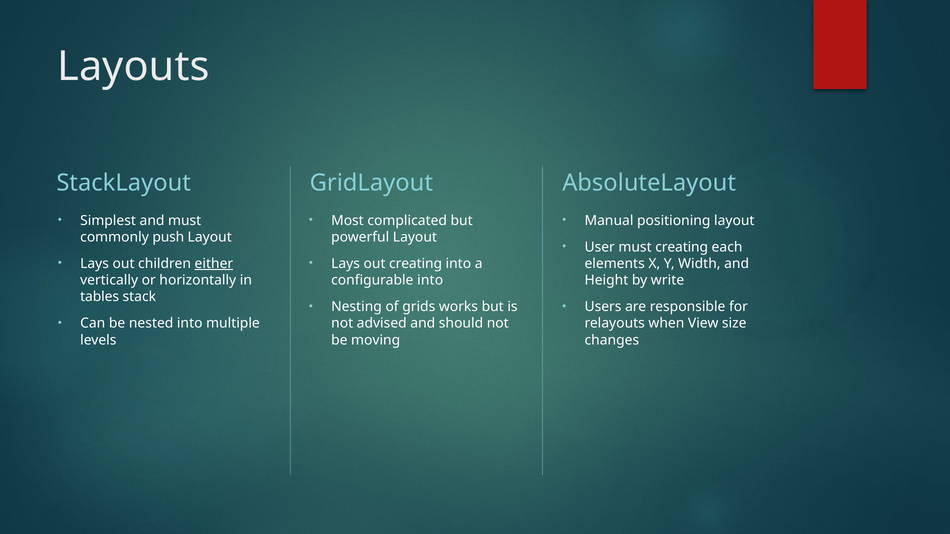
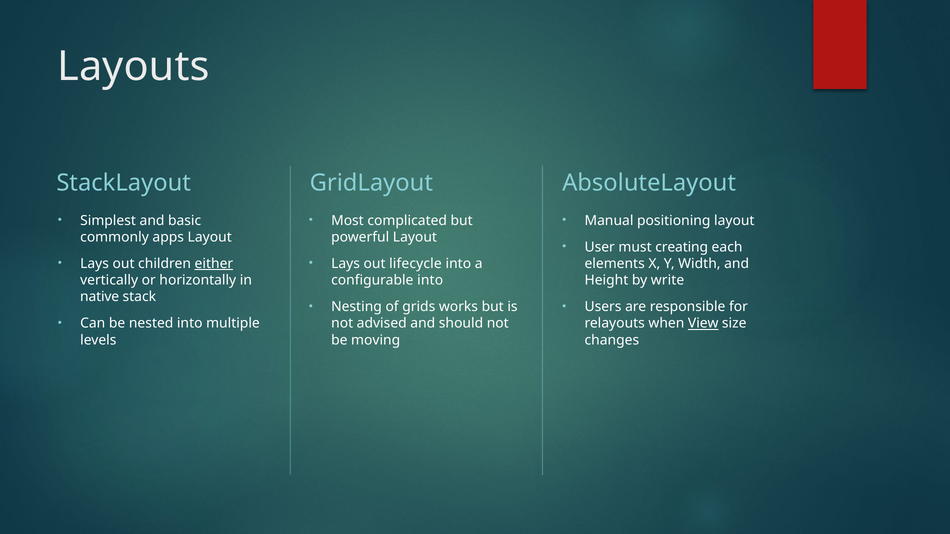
and must: must -> basic (185, 221)
push: push -> apps (168, 237)
out creating: creating -> lifecycle (415, 264)
tables: tables -> native (100, 297)
View underline: none -> present (703, 324)
